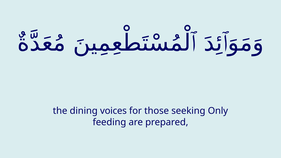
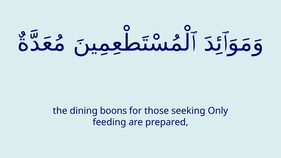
voices: voices -> boons (113, 111)
